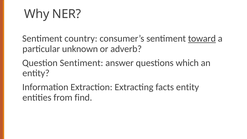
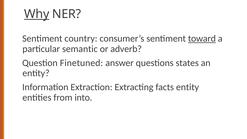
Why underline: none -> present (37, 14)
unknown: unknown -> semantic (80, 49)
Question Sentiment: Sentiment -> Finetuned (81, 63)
which: which -> states (187, 63)
find: find -> into (83, 98)
